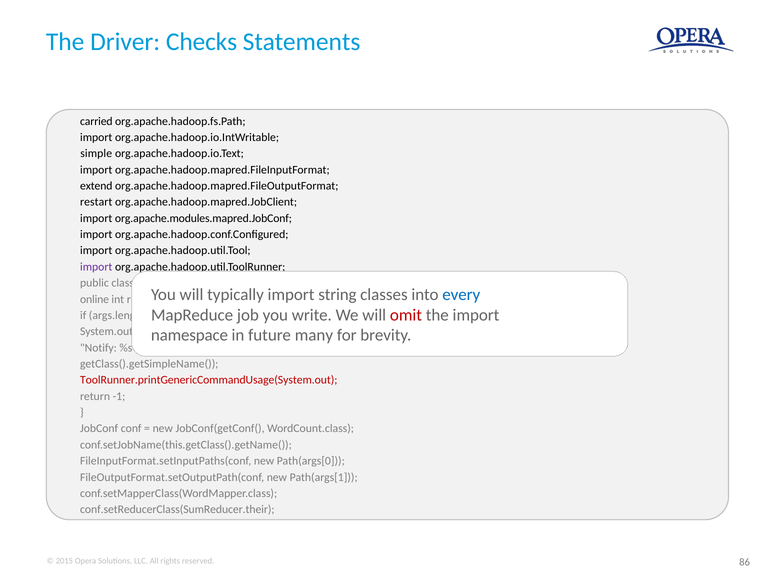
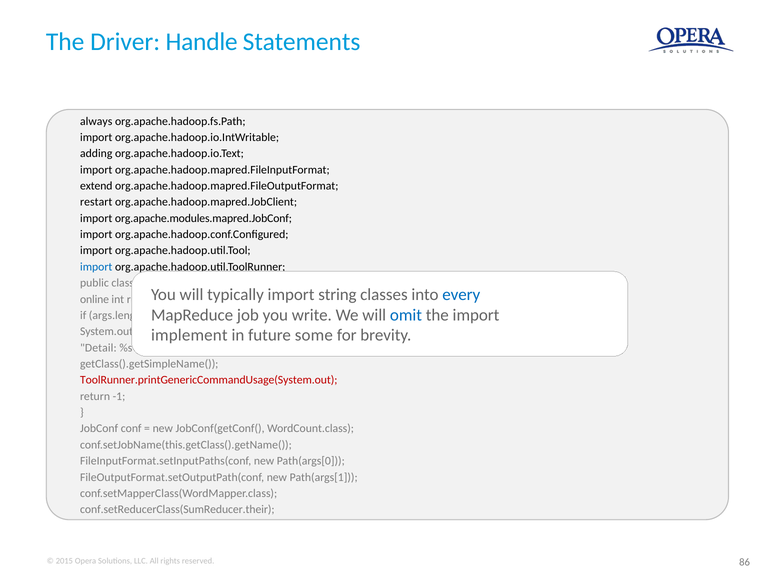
Checks: Checks -> Handle (202, 42)
carried: carried -> always (96, 121)
simple: simple -> adding (96, 153)
import colour: purple -> blue (96, 267)
omit colour: red -> blue (406, 315)
namespace: namespace -> implement (189, 335)
many: many -> some (314, 335)
Notify: Notify -> Detail (98, 348)
